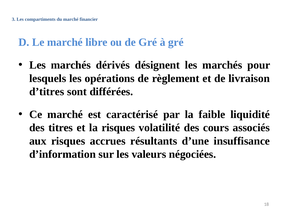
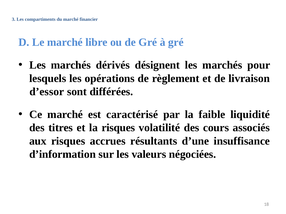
d’titres: d’titres -> d’essor (47, 92)
